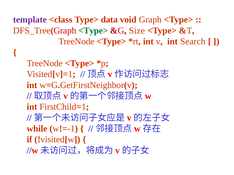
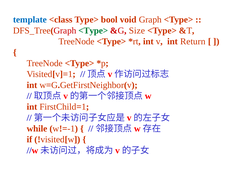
template colour: purple -> blue (30, 20)
data: data -> bool (109, 20)
Search: Search -> Return (193, 42)
